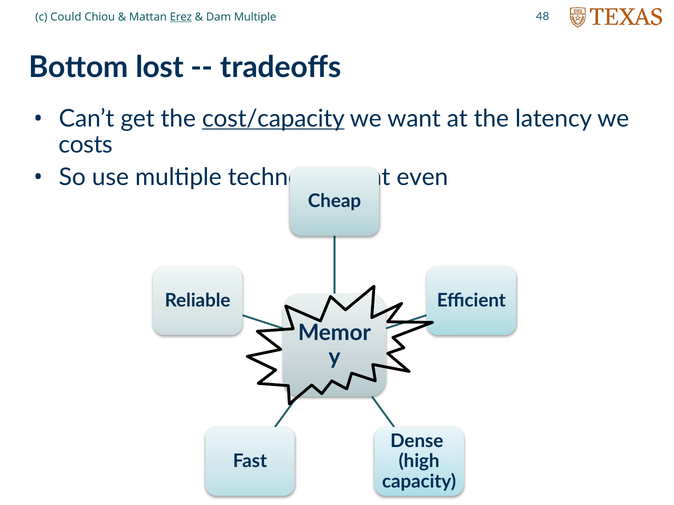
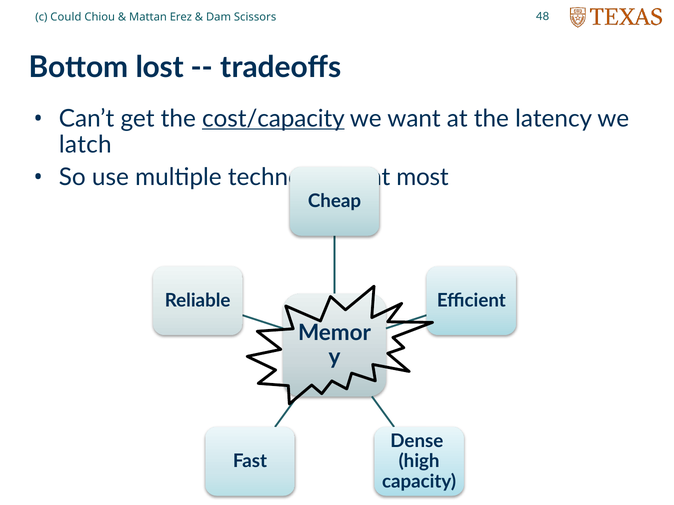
Erez underline: present -> none (181, 17)
Dam Multiple: Multiple -> Scissors (255, 17)
costs: costs -> latch (85, 145)
even: even -> most (422, 177)
